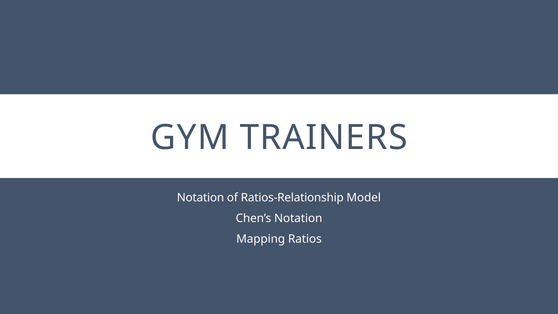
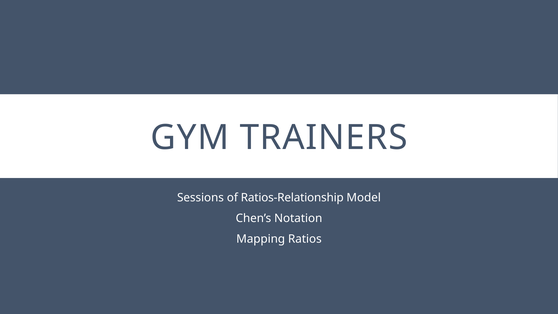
Notation: Notation -> Sessions (200, 198)
